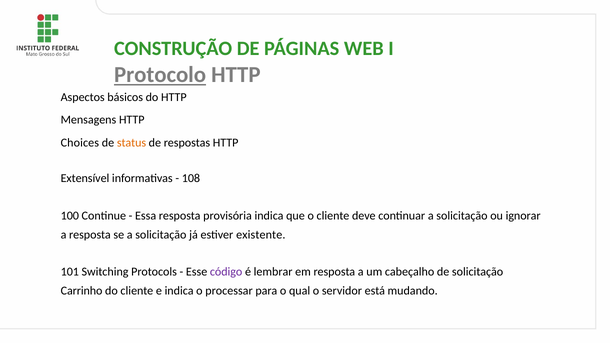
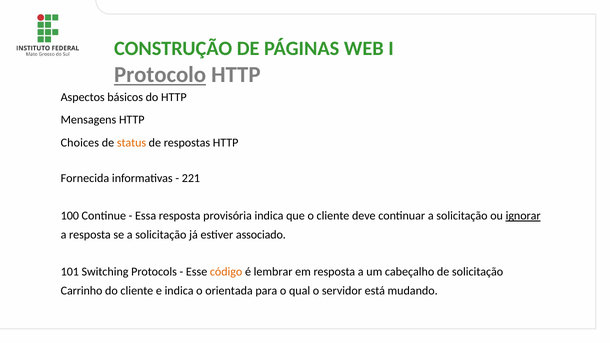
Extensível: Extensível -> Fornecida (85, 179)
108: 108 -> 221 (191, 179)
ignorar underline: none -> present (523, 216)
existente: existente -> associado (261, 235)
código colour: purple -> orange (226, 272)
processar: processar -> orientada (229, 291)
